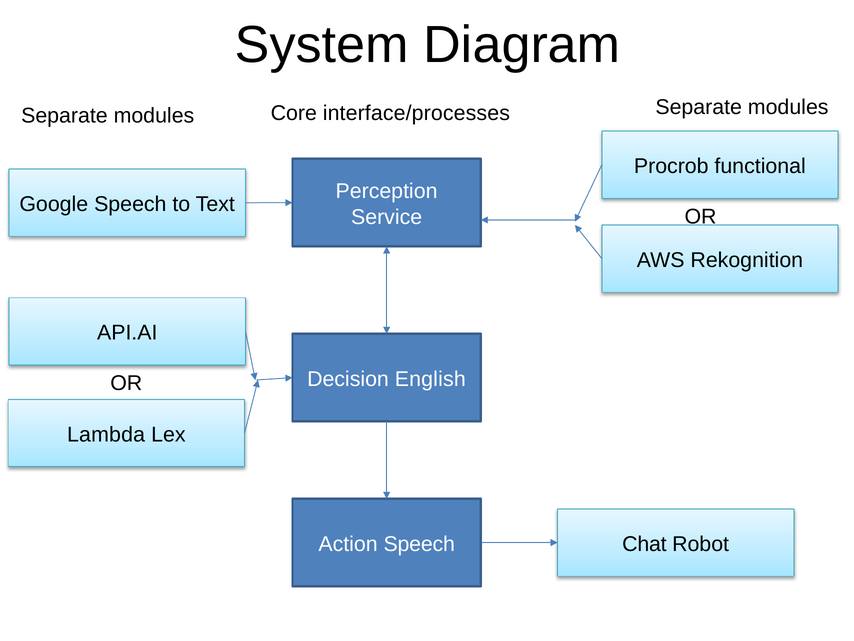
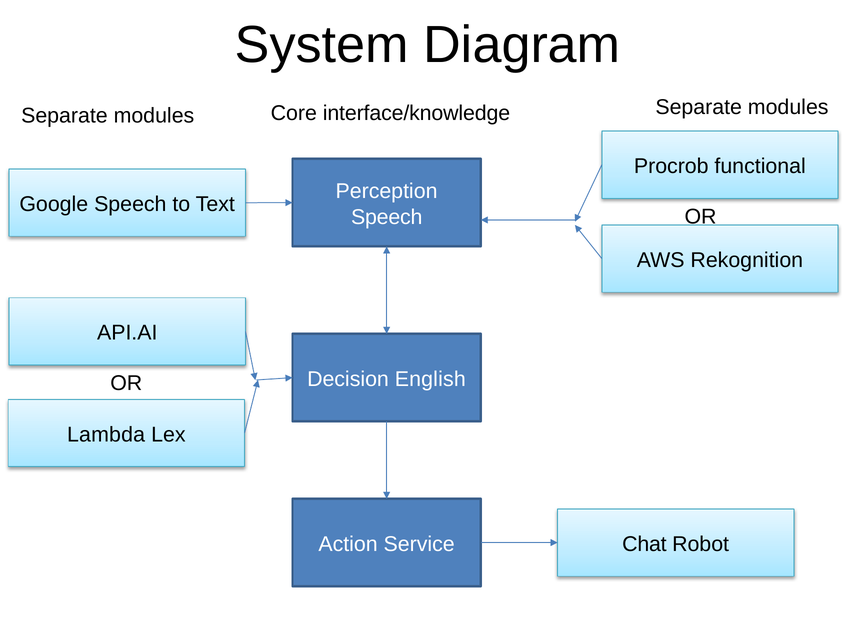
interface/processes: interface/processes -> interface/knowledge (416, 113)
Service: Service -> Speech (387, 217)
Action Speech: Speech -> Service (419, 544)
